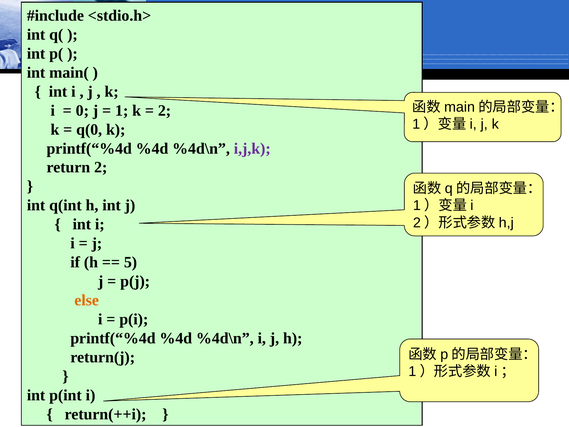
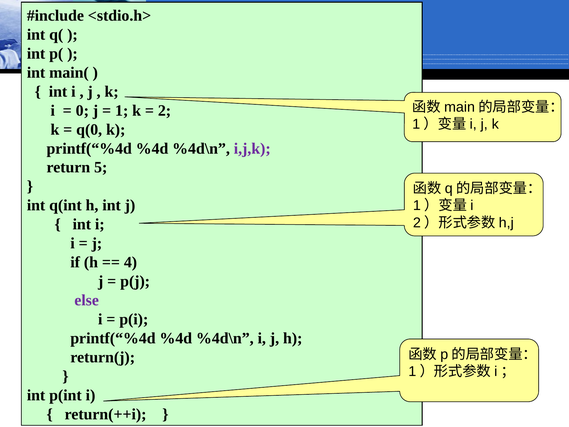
return 2: 2 -> 5 (101, 167)
5: 5 -> 4 (131, 262)
else colour: orange -> purple (87, 300)
